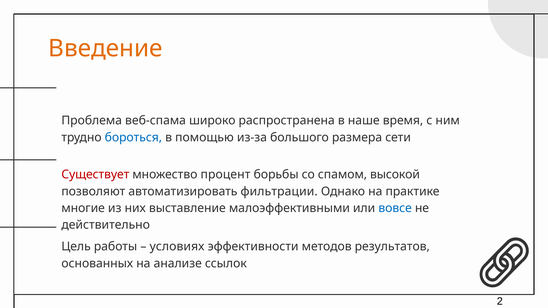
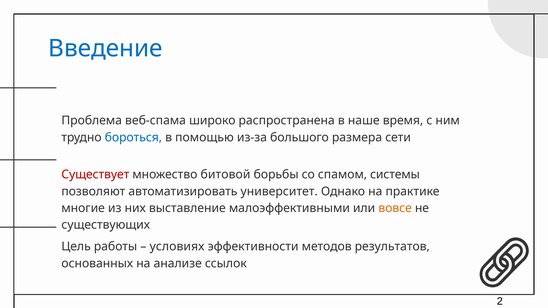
Введение colour: orange -> blue (105, 48)
процент: процент -> битовой (226, 175)
высокой: высокой -> системы (395, 175)
фильтрации: фильтрации -> университет (279, 192)
вовсе colour: blue -> orange (395, 208)
действительно: действительно -> существующих (106, 225)
